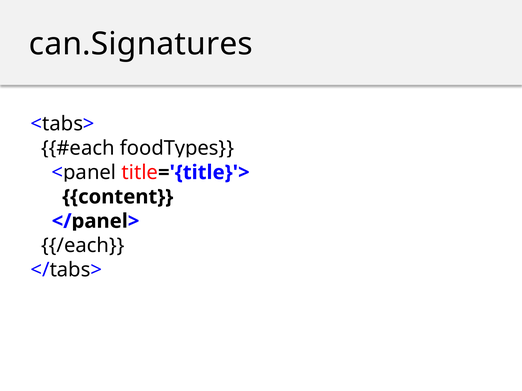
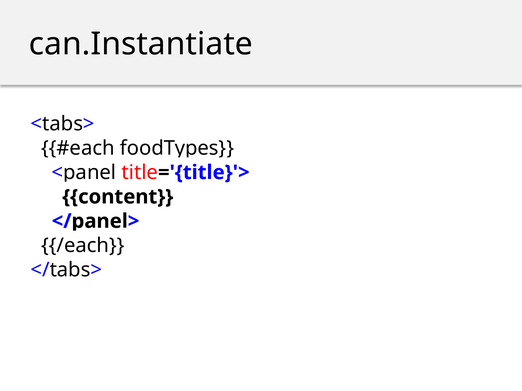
can.Signatures: can.Signatures -> can.Instantiate (141, 44)
